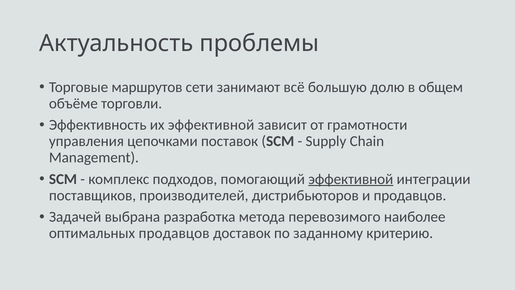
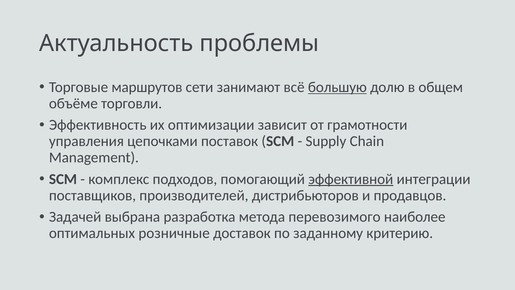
большую underline: none -> present (337, 87)
их эффективной: эффективной -> оптимизации (211, 125)
оптимальных продавцов: продавцов -> розничные (174, 233)
